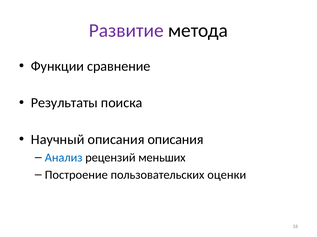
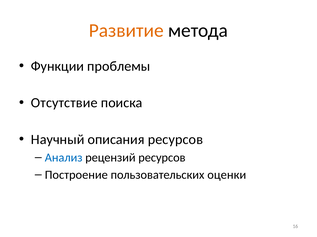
Развитие colour: purple -> orange (126, 31)
сравнение: сравнение -> проблемы (119, 67)
Результаты: Результаты -> Отсутствие (64, 103)
описания описания: описания -> ресурсов (175, 140)
рецензий меньших: меньших -> ресурсов (162, 158)
